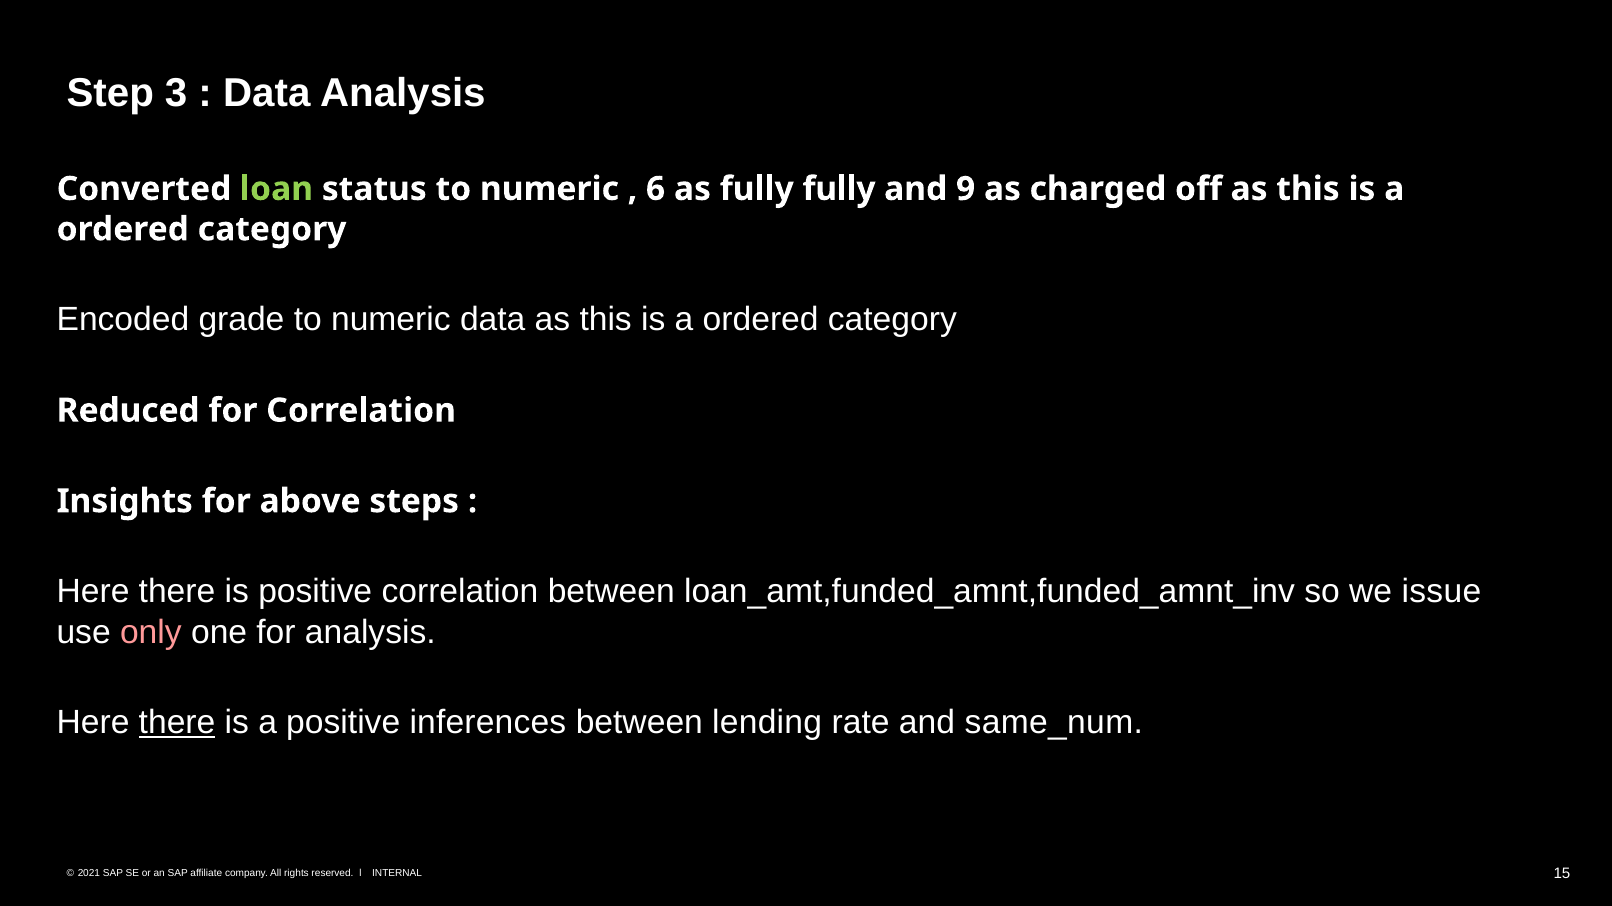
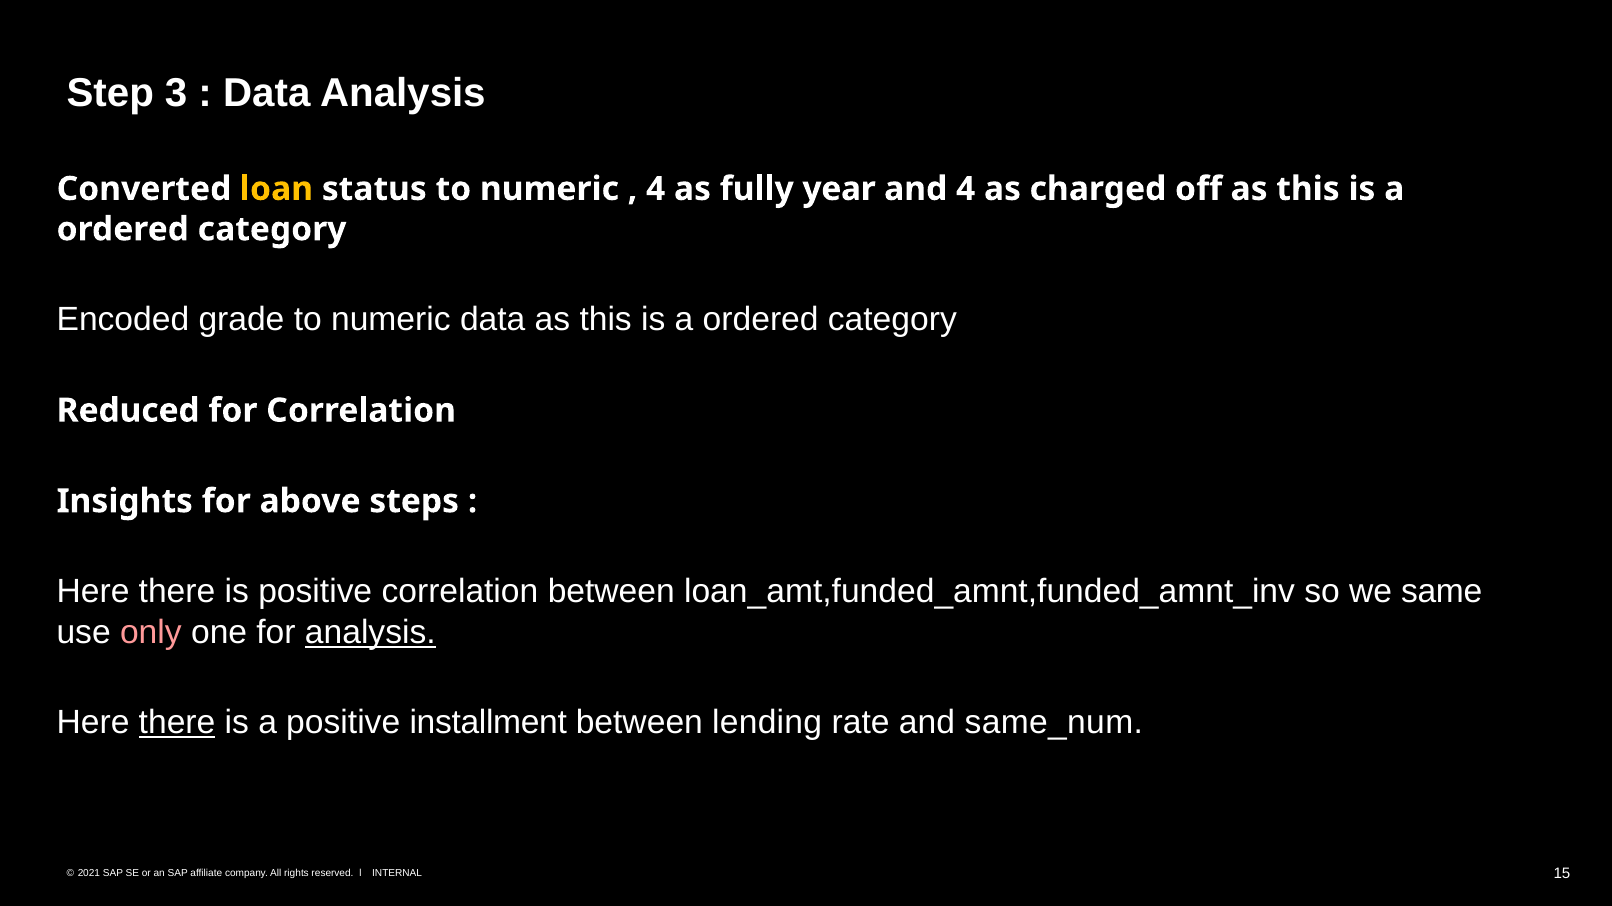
loan colour: light green -> yellow (277, 189)
6: 6 -> 4 (656, 189)
fully fully: fully -> year (839, 189)
and 9: 9 -> 4 (966, 189)
issue: issue -> same (1442, 592)
analysis underline: none -> present (370, 633)
inferences: inferences -> installment (488, 723)
